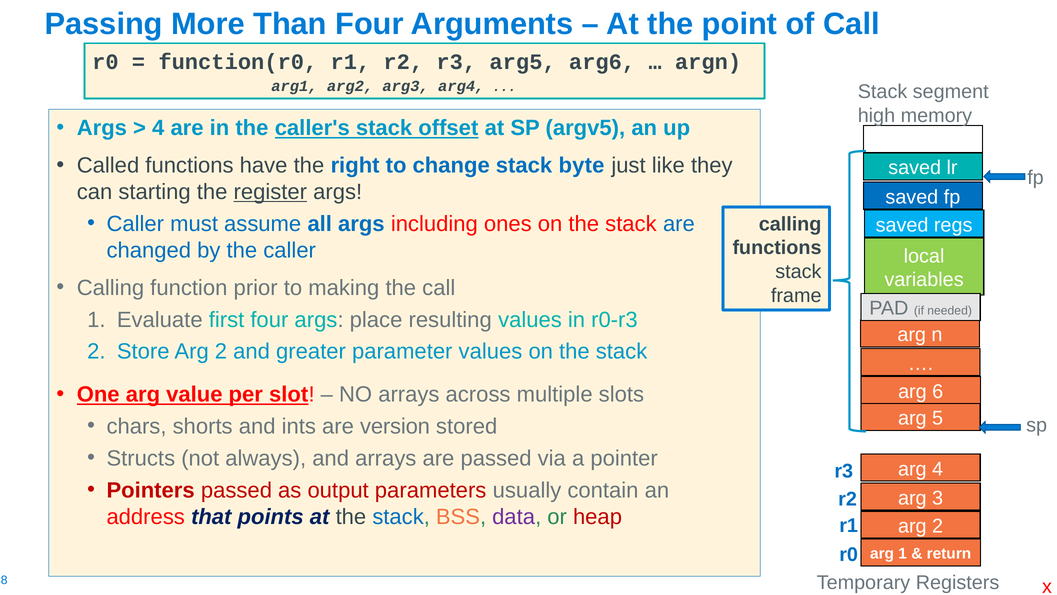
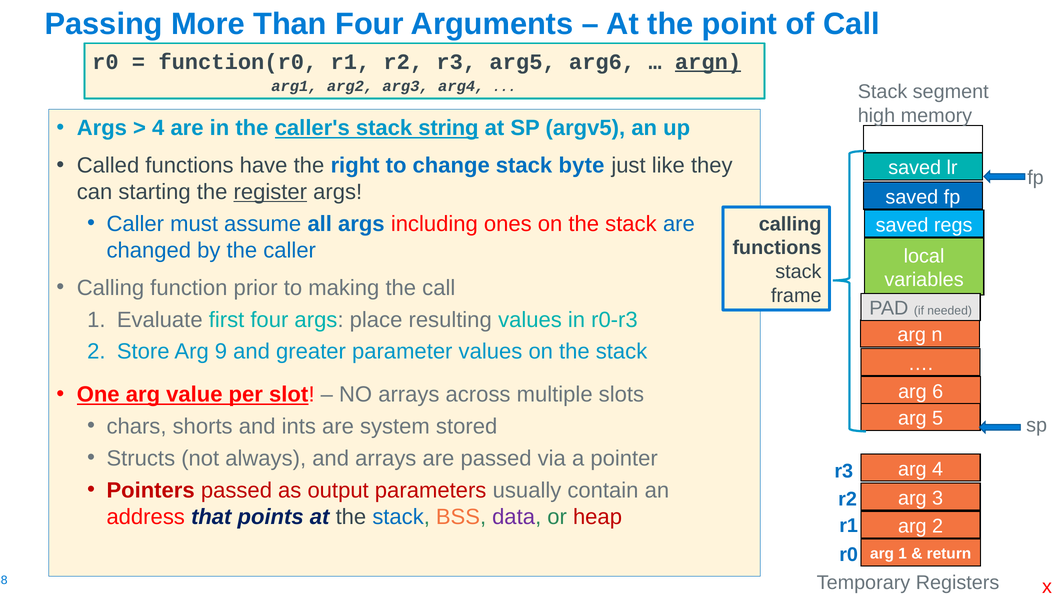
argn underline: none -> present (708, 62)
offset: offset -> string (448, 128)
Store Arg 2: 2 -> 9 (221, 351)
version: version -> system (395, 426)
